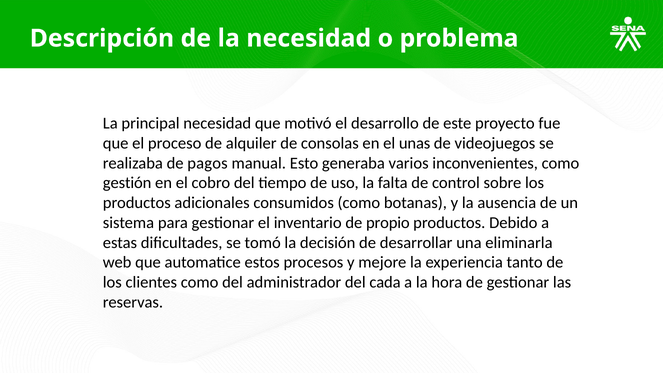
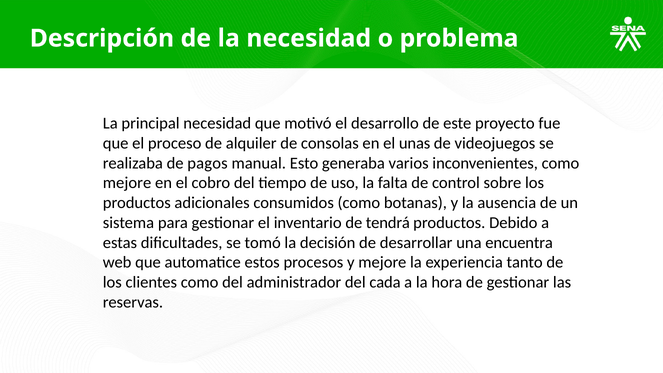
gestión: gestión -> mejore (127, 183)
propio: propio -> tendrá (388, 223)
eliminarla: eliminarla -> encuentra (519, 243)
